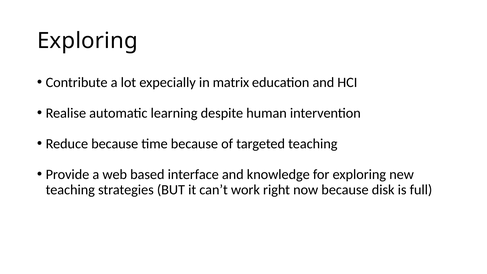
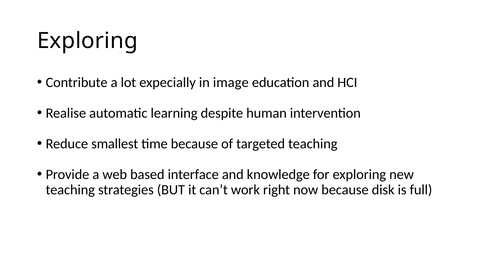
matrix: matrix -> image (231, 82)
Reduce because: because -> smallest (115, 144)
